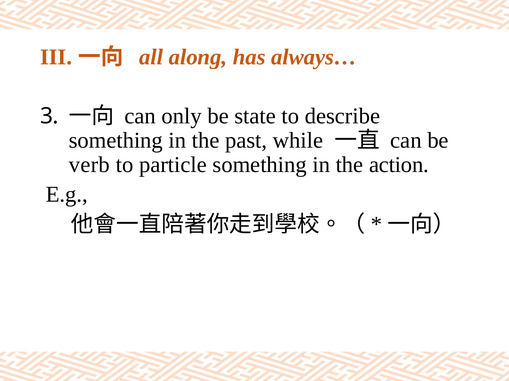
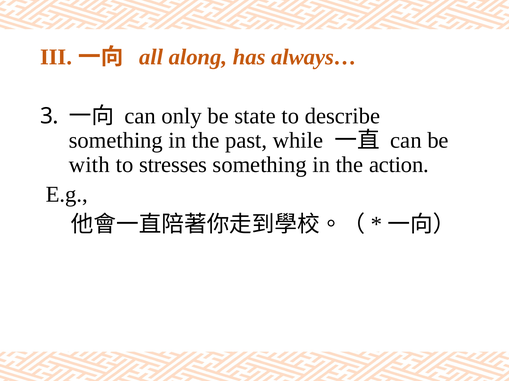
verb: verb -> with (89, 165)
particle: particle -> stresses (173, 165)
